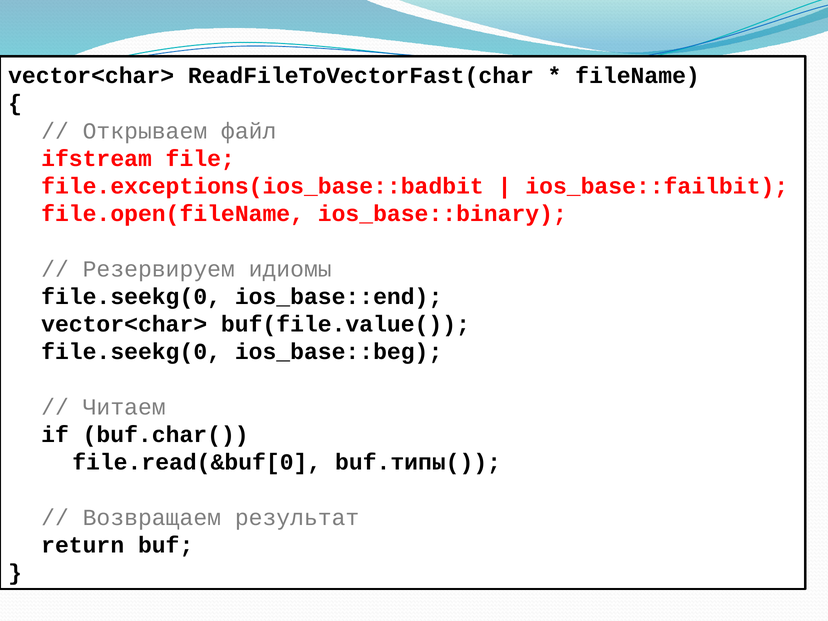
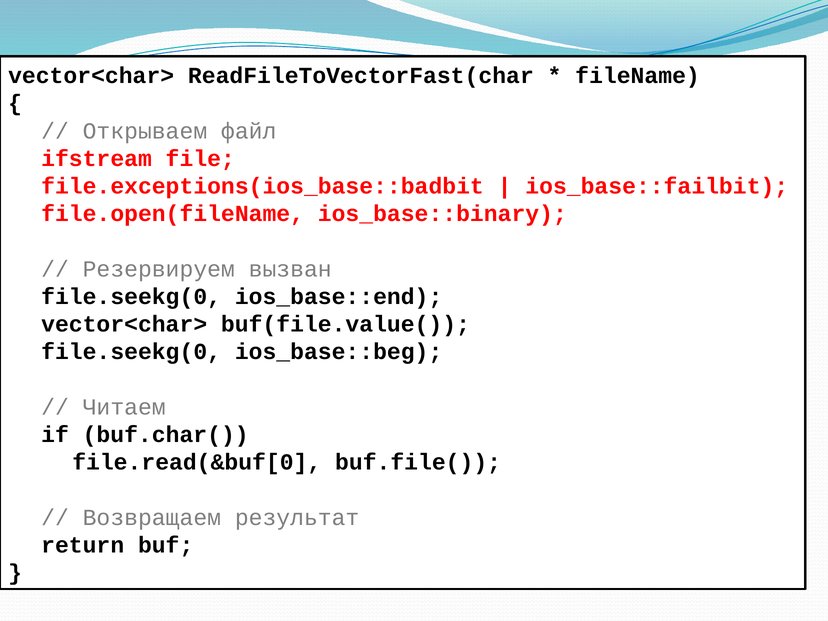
идиомы: идиомы -> вызван (290, 269)
buf.типы(: buf.типы( -> buf.file( (418, 462)
